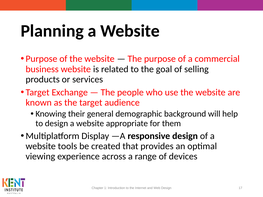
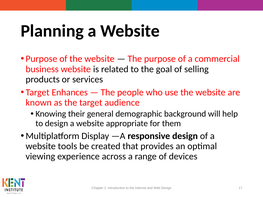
Exchange: Exchange -> Enhances (70, 92)
